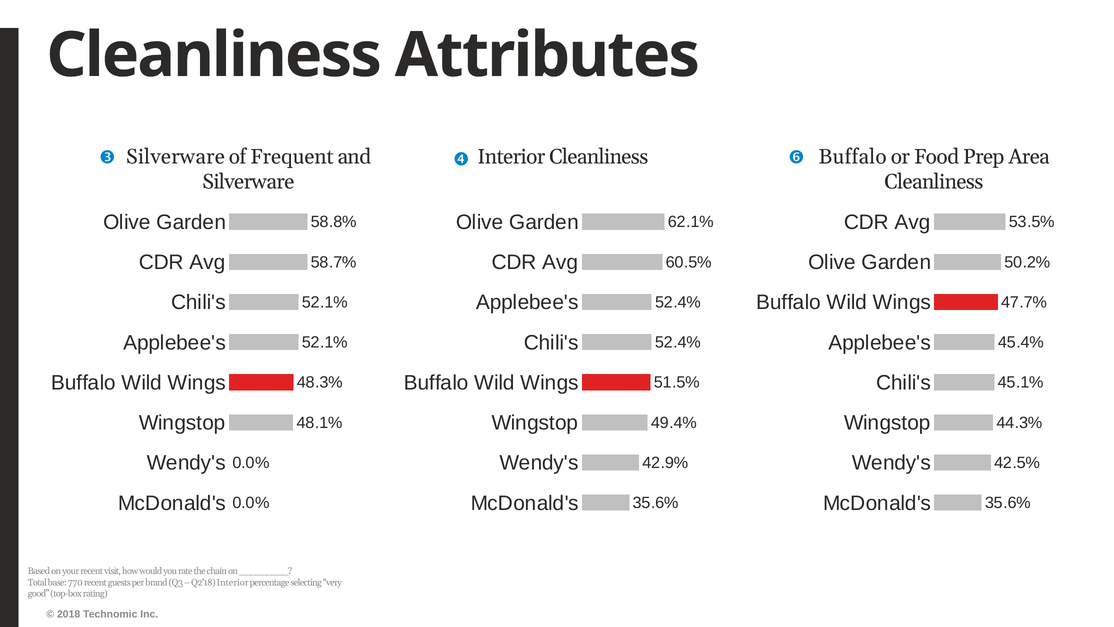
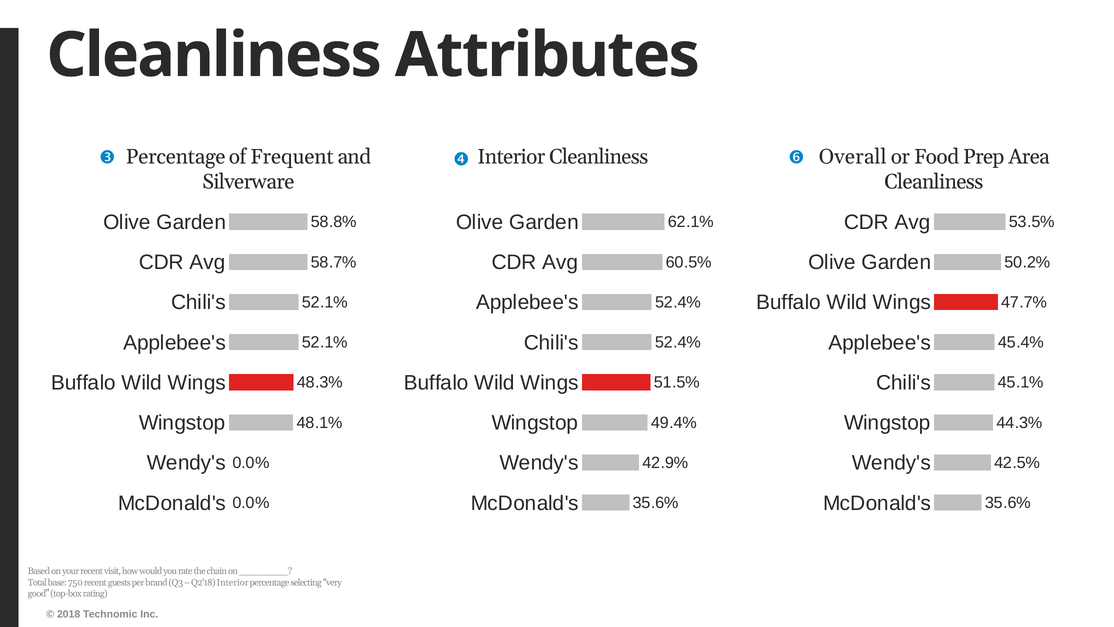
Silverware: Silverware -> Percentage (176, 157)
Cleanliness Buffalo: Buffalo -> Overall (853, 157)
770: 770 -> 750 (75, 582)
